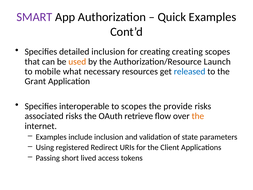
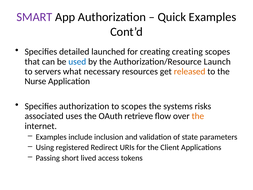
detailed inclusion: inclusion -> launched (108, 52)
used colour: orange -> blue (77, 62)
mobile: mobile -> servers (48, 71)
released colour: blue -> orange (190, 71)
Grant: Grant -> Nurse (35, 81)
Specifies interoperable: interoperable -> authorization (84, 106)
provide: provide -> systems (178, 106)
associated risks: risks -> uses (74, 116)
